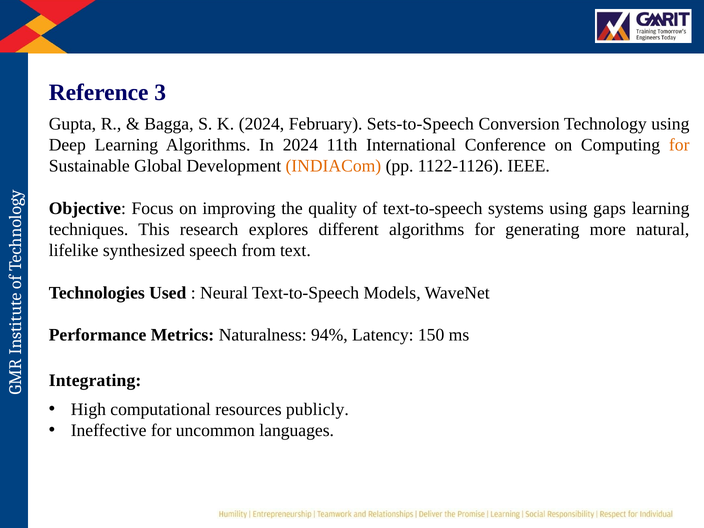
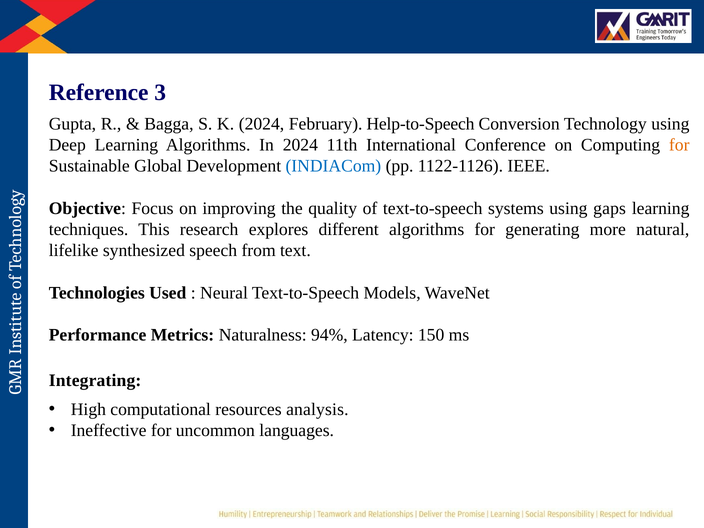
Sets-to-Speech: Sets-to-Speech -> Help-to-Speech (420, 124)
INDIACom colour: orange -> blue (333, 166)
publicly: publicly -> analysis (317, 409)
